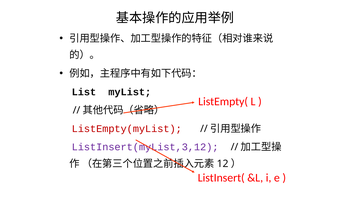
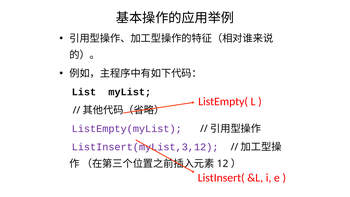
ListEmpty(myList colour: red -> purple (127, 129)
